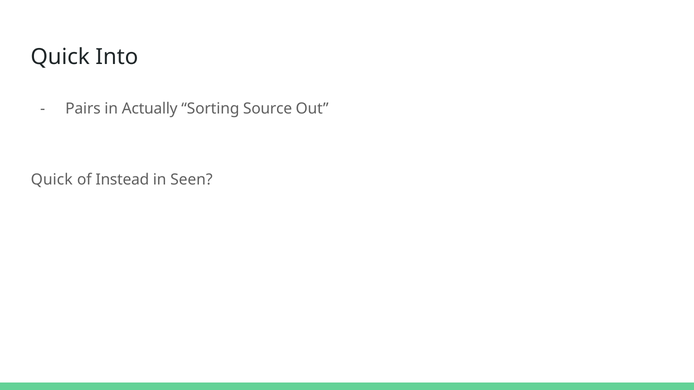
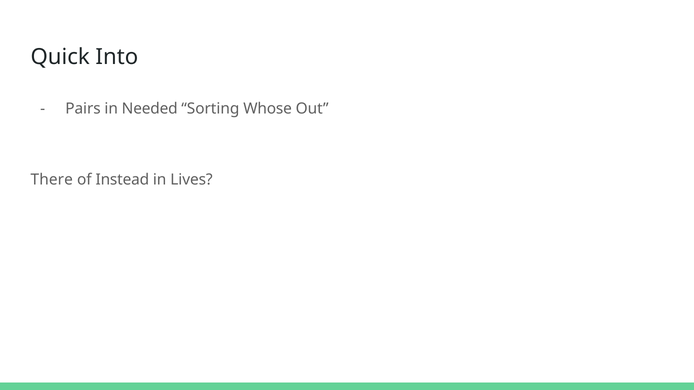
Actually: Actually -> Needed (150, 109)
Source: Source -> Whose (268, 109)
Quick: Quick -> There (52, 180)
Seen: Seen -> Lives (192, 180)
